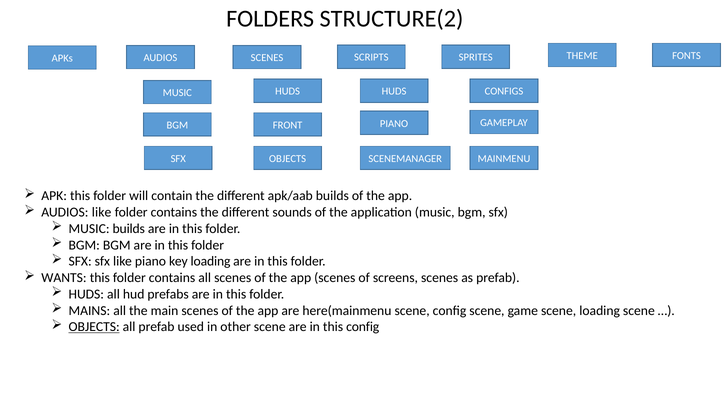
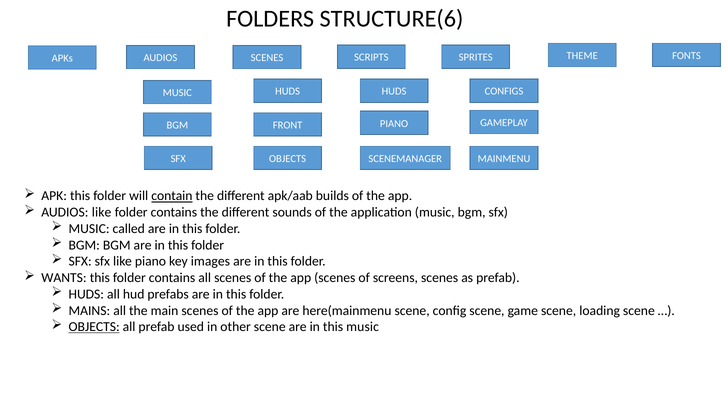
STRUCTURE(2: STRUCTURE(2 -> STRUCTURE(6 (392, 19)
contain underline: none -> present (172, 196)
MUSIC builds: builds -> called (129, 229)
key loading: loading -> images (210, 261)
this config: config -> music (363, 327)
